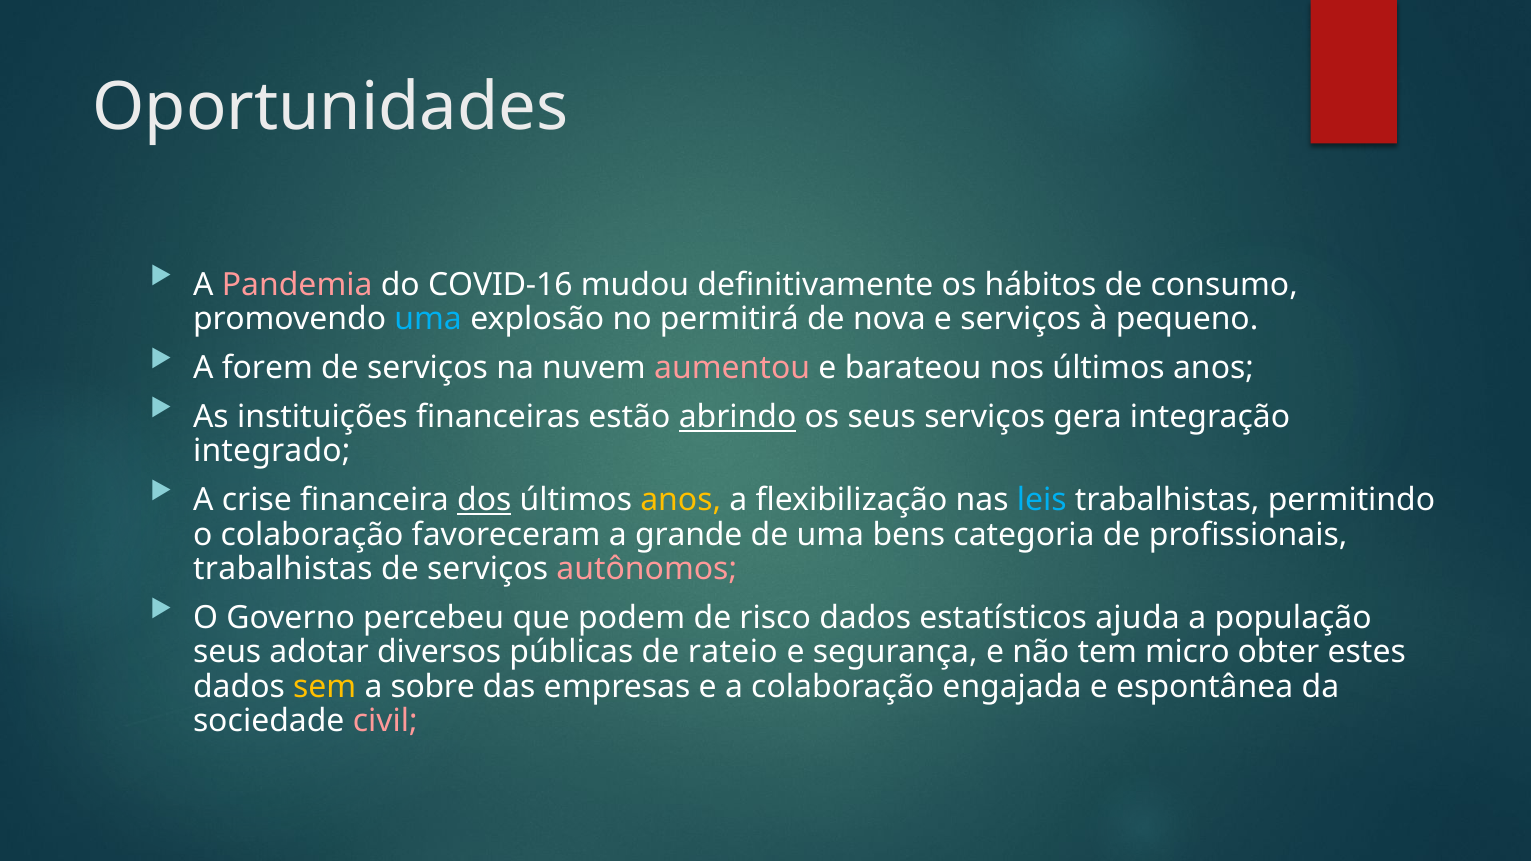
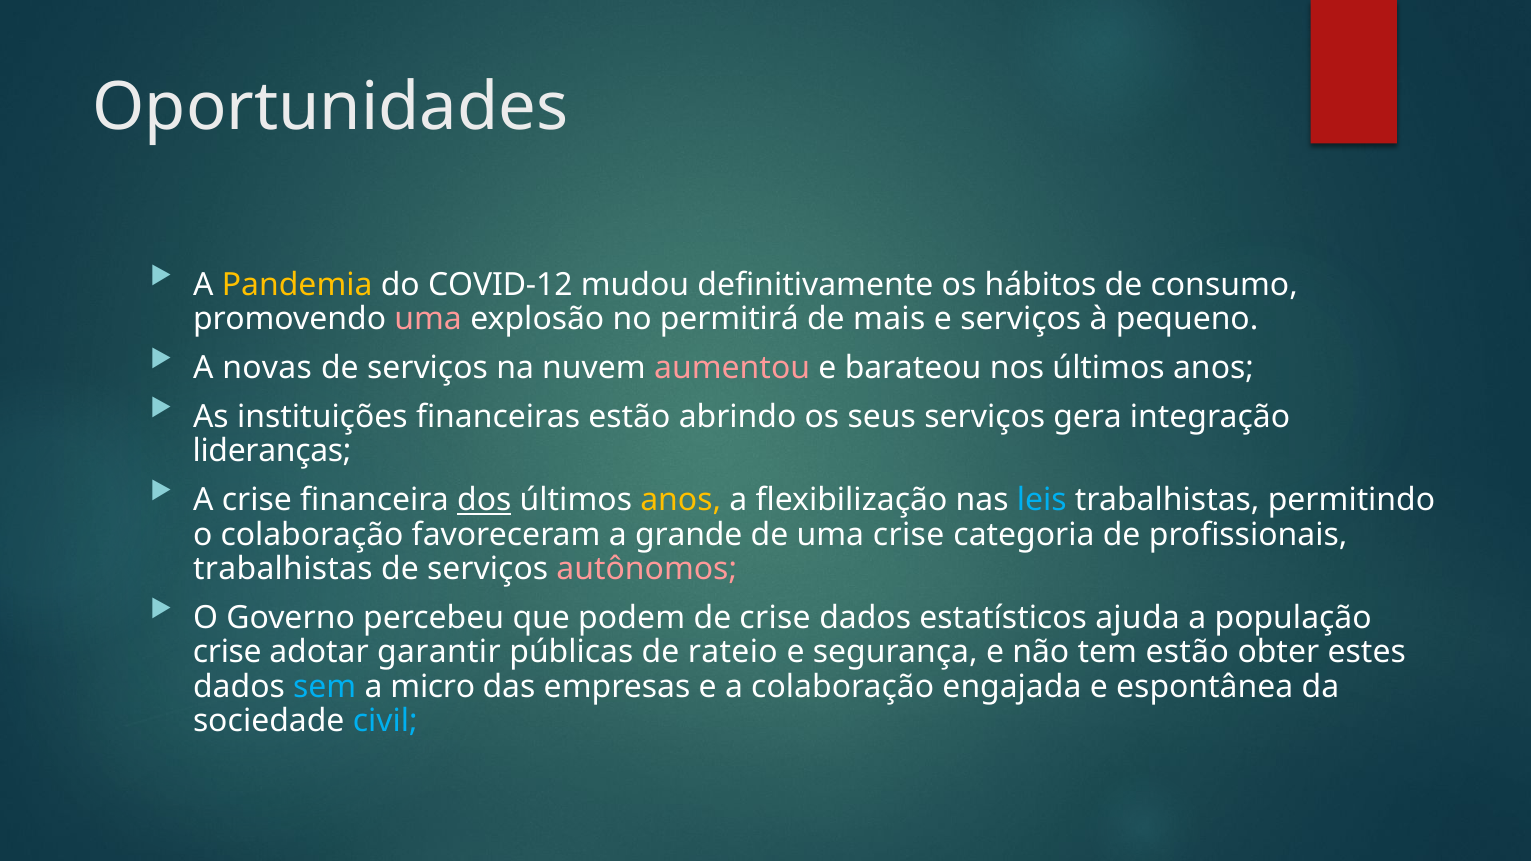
Pandemia colour: pink -> yellow (297, 285)
COVID-16: COVID-16 -> COVID-12 (500, 285)
uma colour: light blue -> pink (428, 319)
nova: nova -> mais (889, 319)
forem: forem -> novas (267, 368)
abrindo underline: present -> none (738, 417)
integrado: integrado -> lideranças (272, 451)
uma bens: bens -> crise (909, 535)
de risco: risco -> crise (775, 618)
seus: seus -> crise (227, 652)
diversos: diversos -> garantir (439, 652)
tem micro: micro -> estão (1187, 652)
sem colour: yellow -> light blue (325, 687)
sobre: sobre -> micro (433, 687)
civil colour: pink -> light blue (385, 721)
